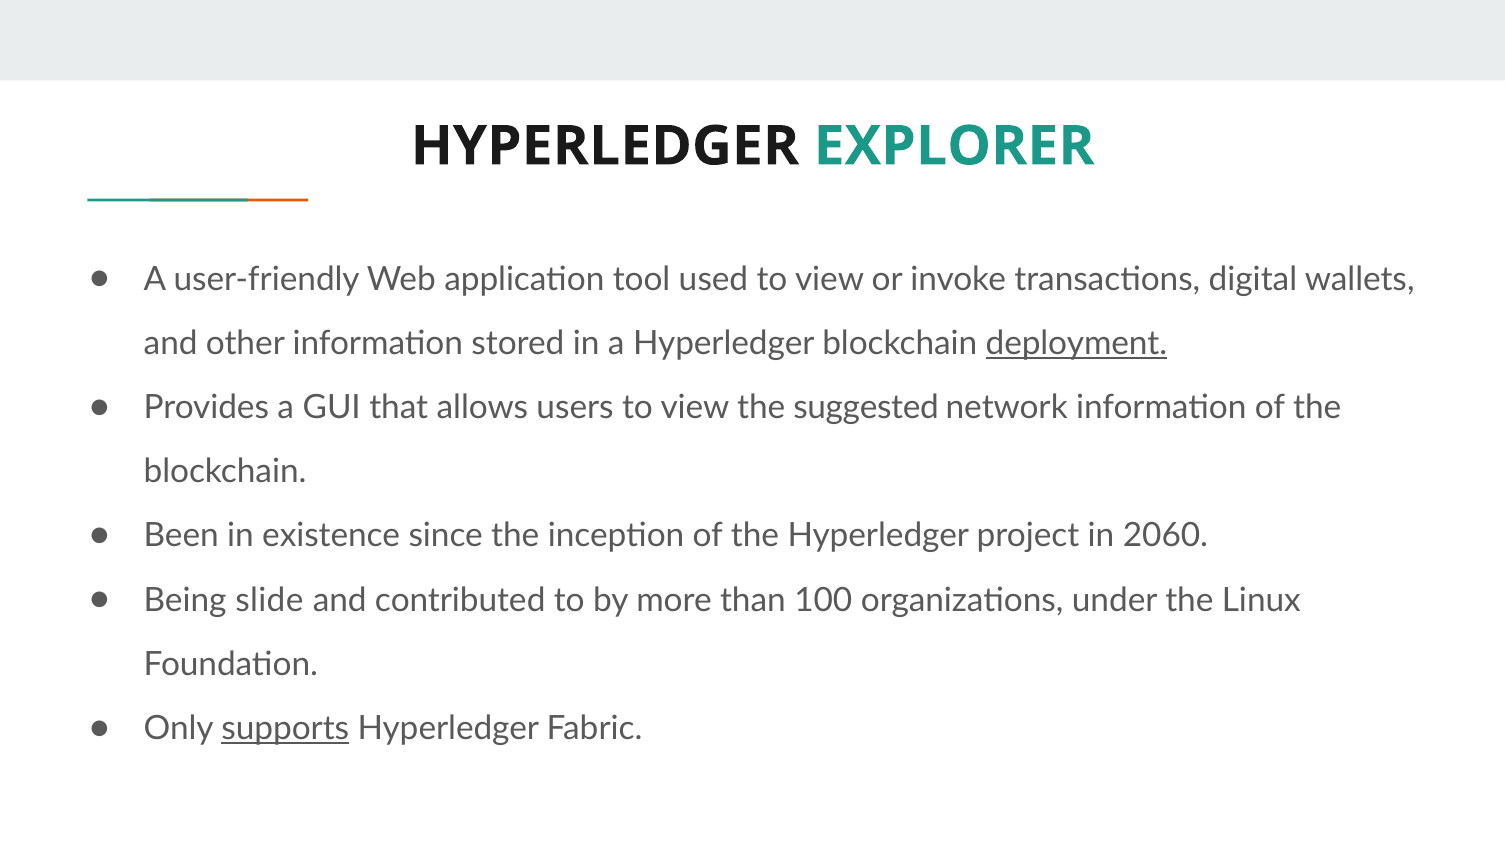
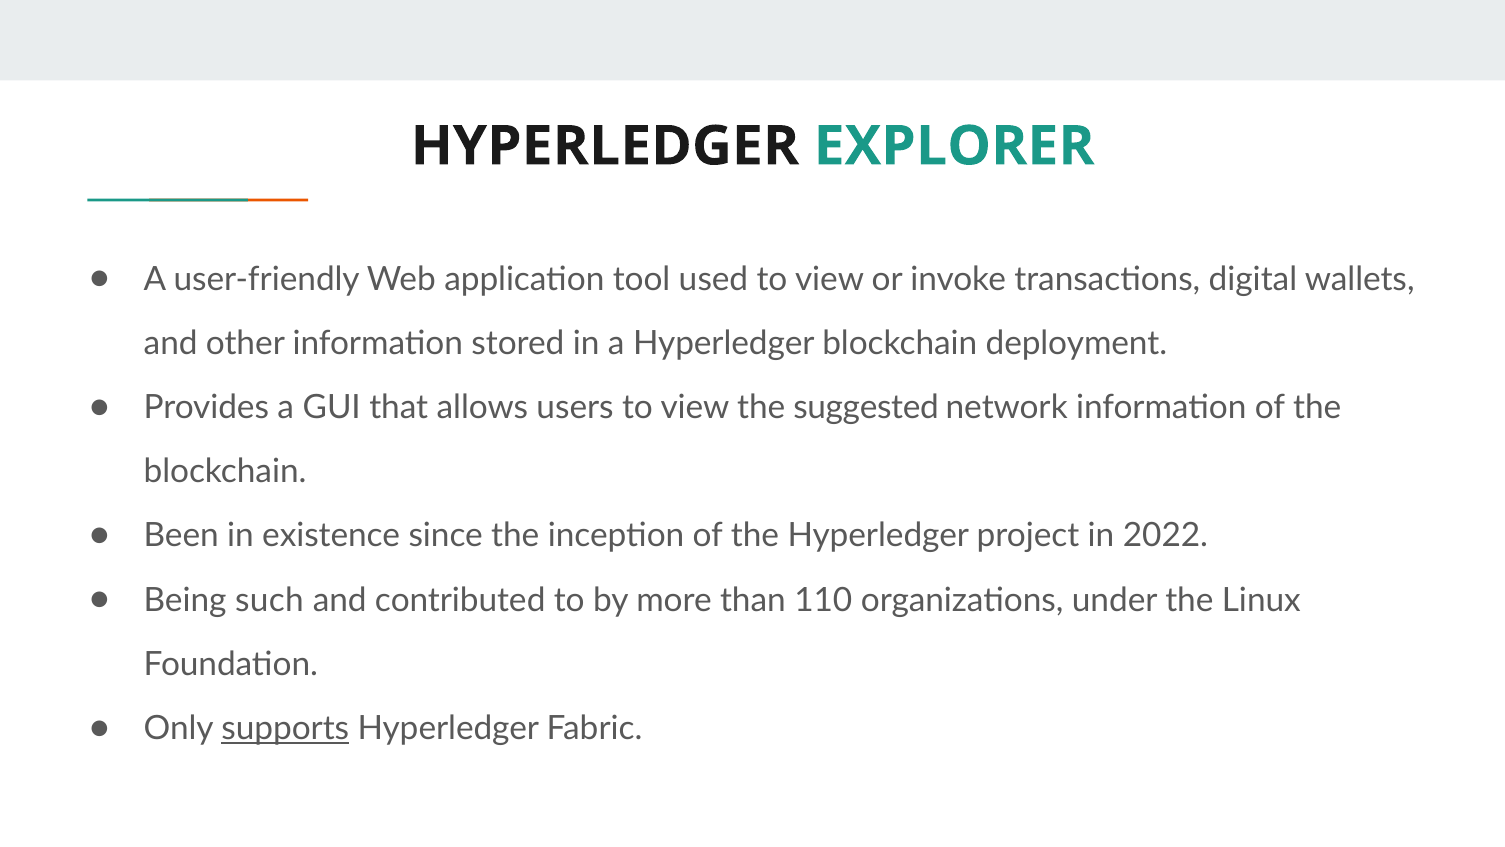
deployment underline: present -> none (1076, 343)
2060: 2060 -> 2022 (1166, 536)
slide: slide -> such (269, 600)
100: 100 -> 110 (823, 600)
